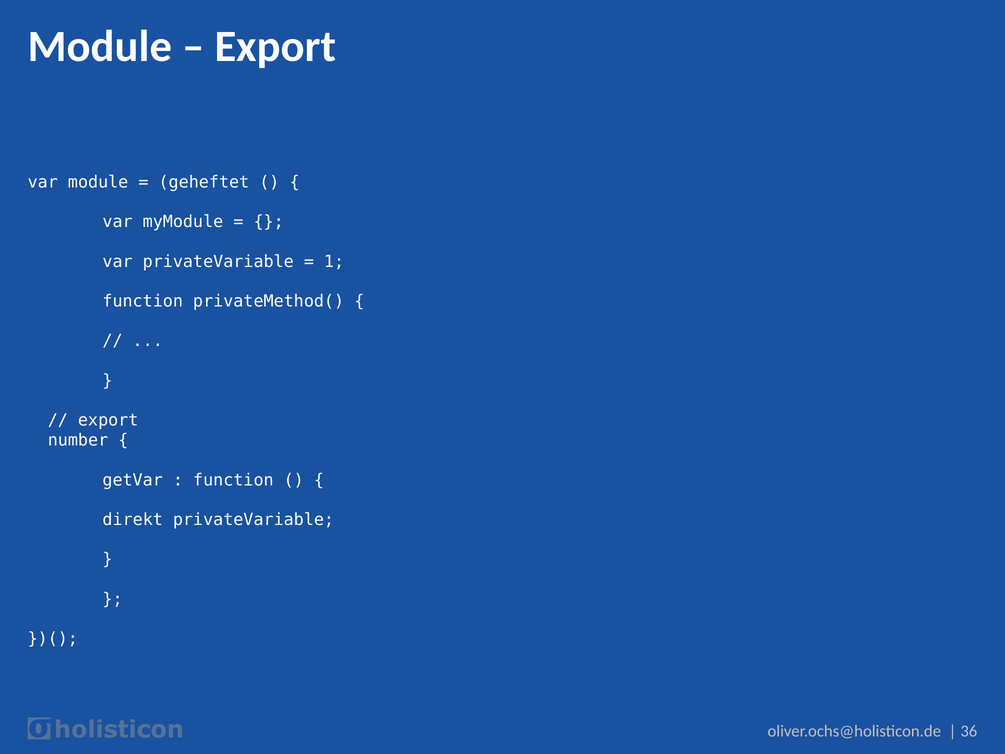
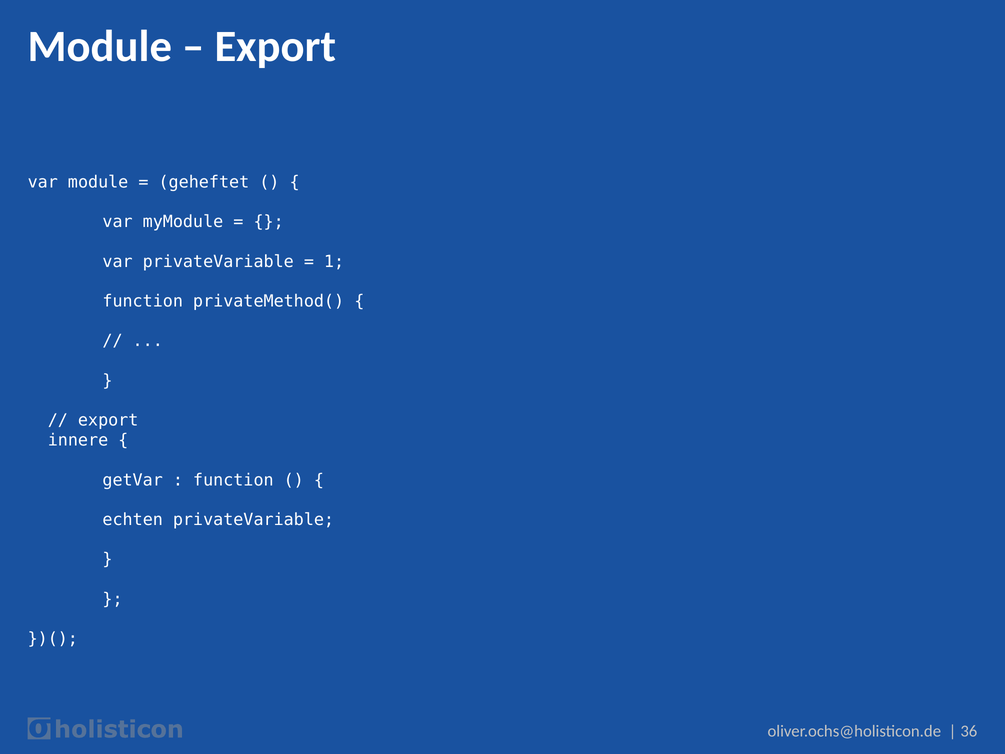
number: number -> innere (78, 440)
direkt: direkt -> echten (133, 519)
